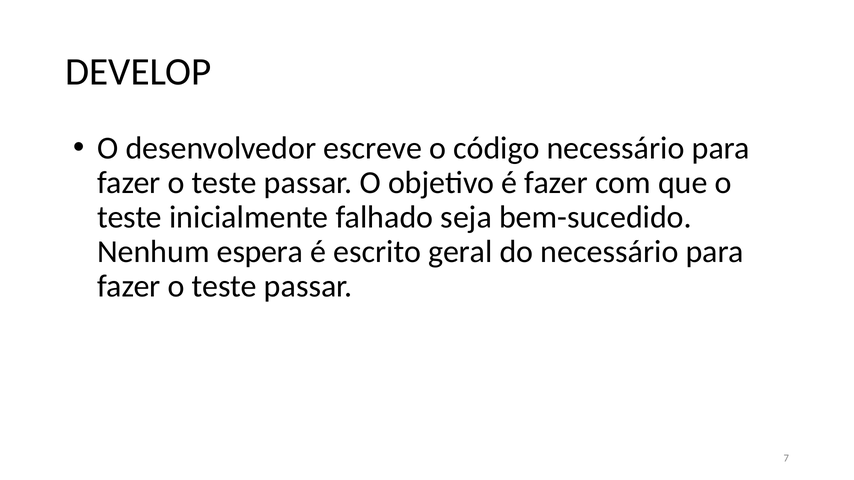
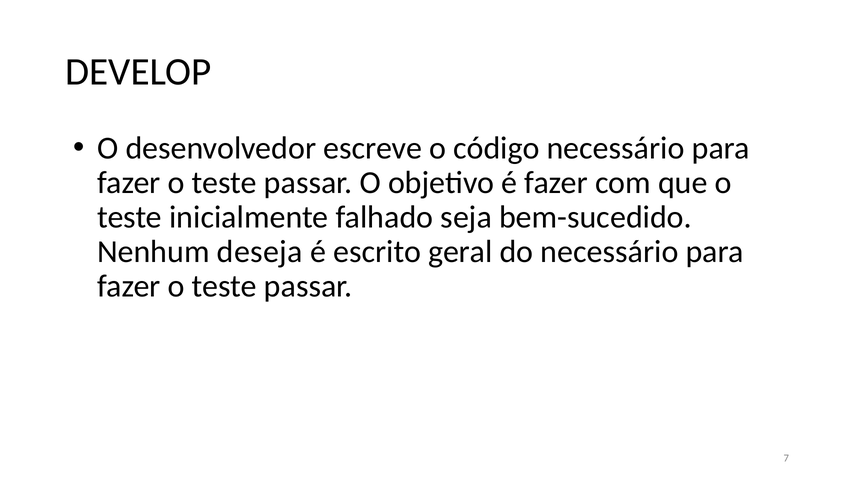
espera: espera -> deseja (260, 252)
